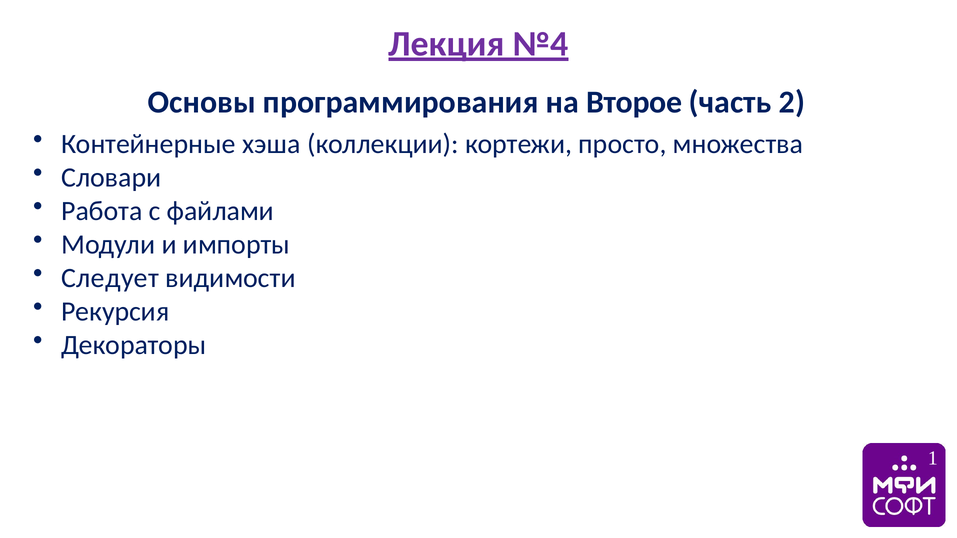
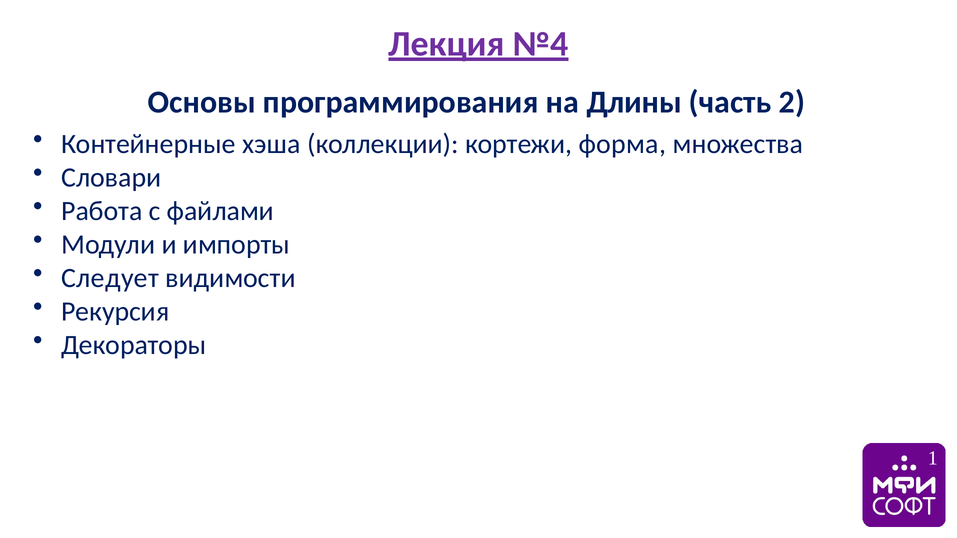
Второе: Второе -> Длины (634, 102)
просто: просто -> форма (622, 144)
